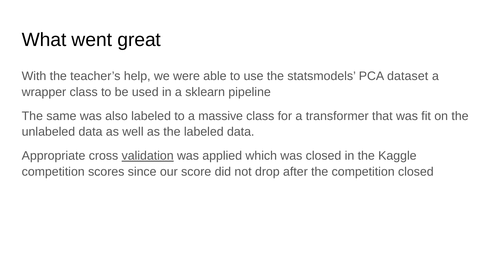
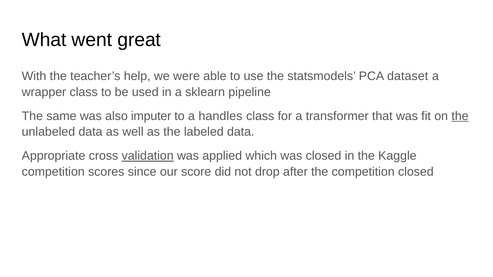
also labeled: labeled -> imputer (151, 116)
massive: massive -> handles (221, 116)
the underline: none -> present (460, 116)
